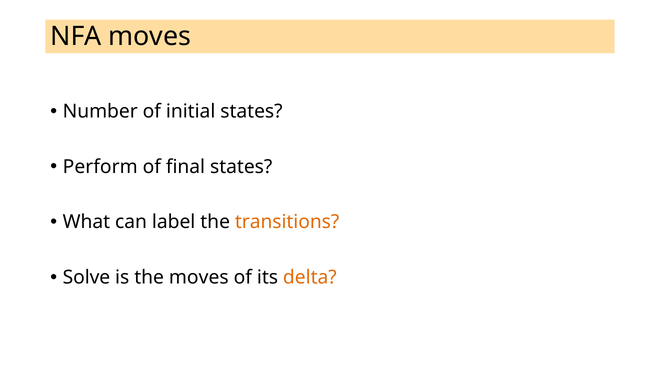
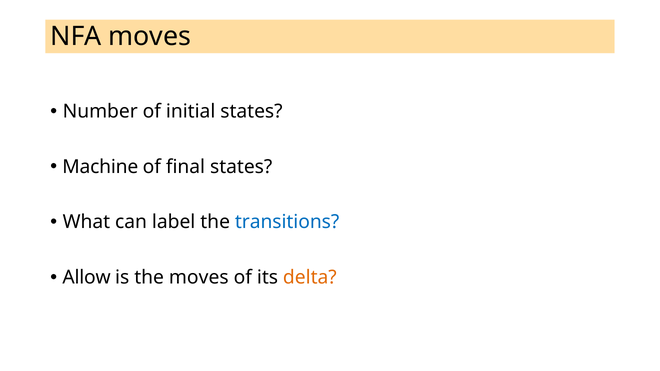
Perform: Perform -> Machine (100, 167)
transitions colour: orange -> blue (287, 222)
Solve: Solve -> Allow (87, 278)
